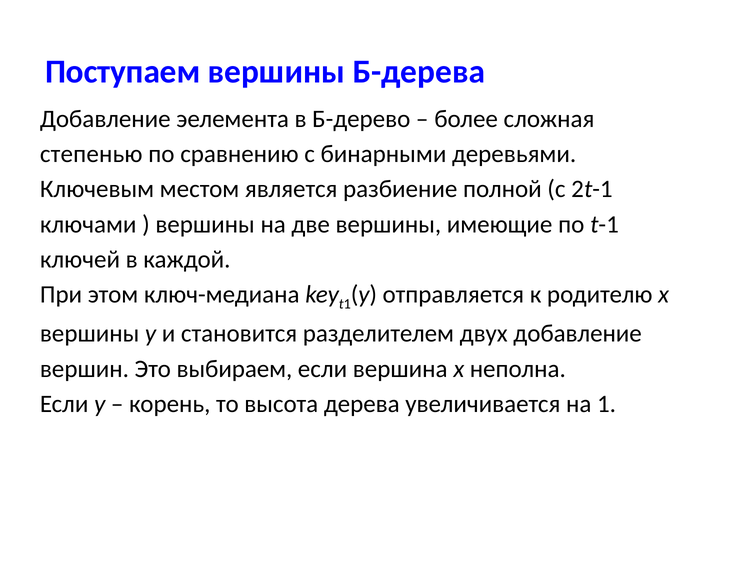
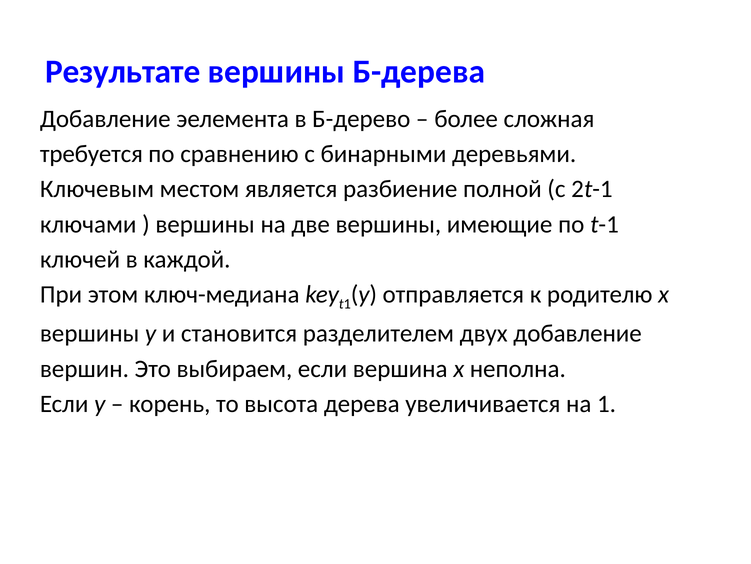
Поступаем: Поступаем -> Результате (123, 72)
степенью: степенью -> требуется (91, 154)
